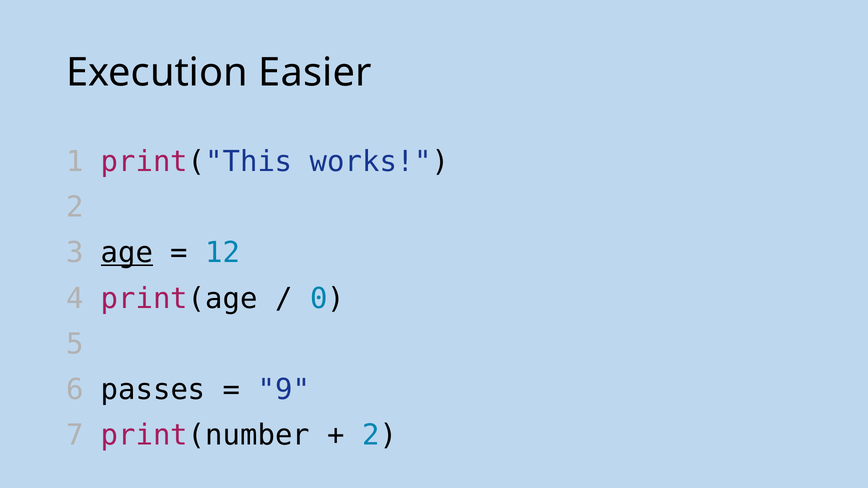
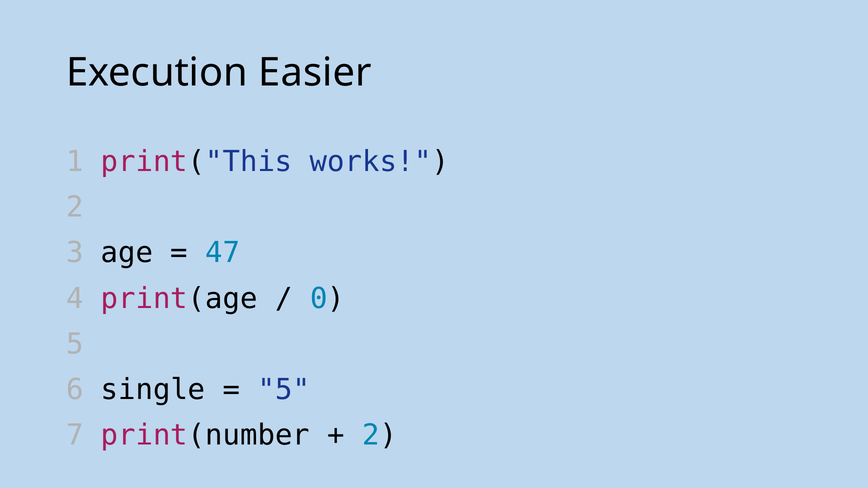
age underline: present -> none (127, 253)
12: 12 -> 47 (223, 253)
passes: passes -> single (153, 390)
9: 9 -> 5 (284, 390)
